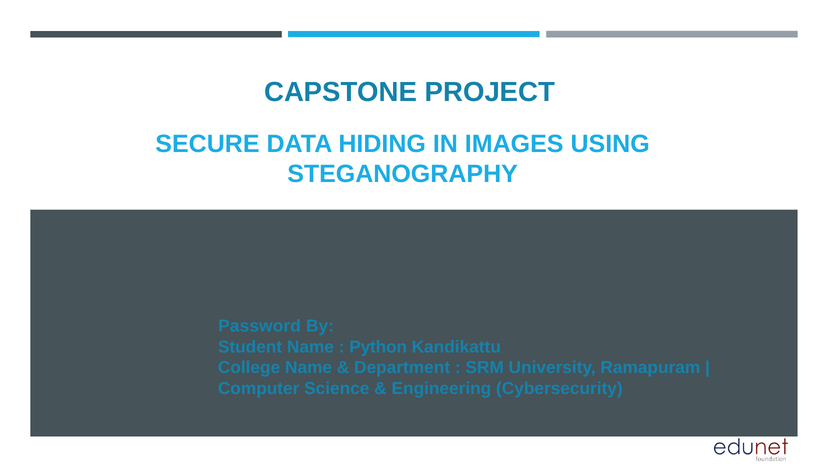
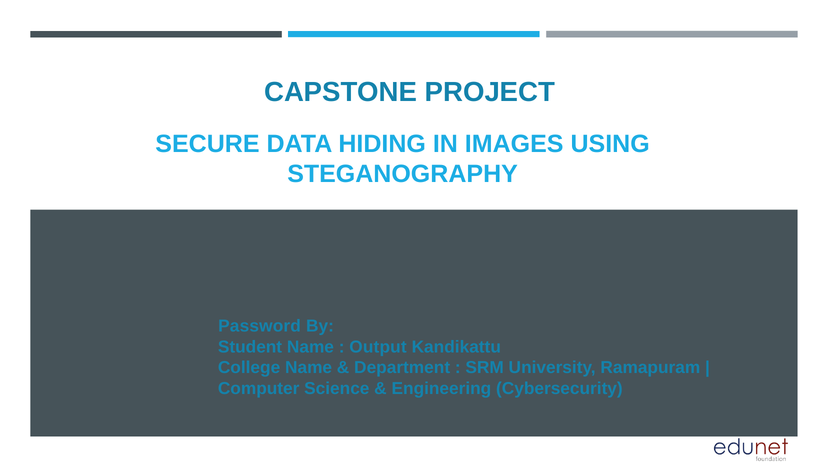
Python: Python -> Output (378, 347)
